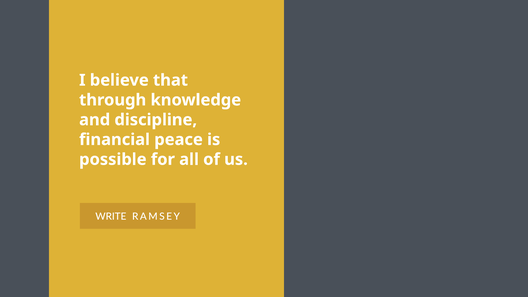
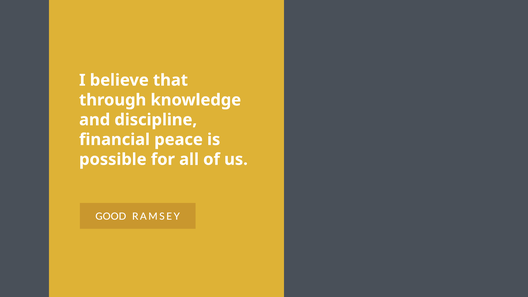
WRITE: WRITE -> GOOD (111, 217)
